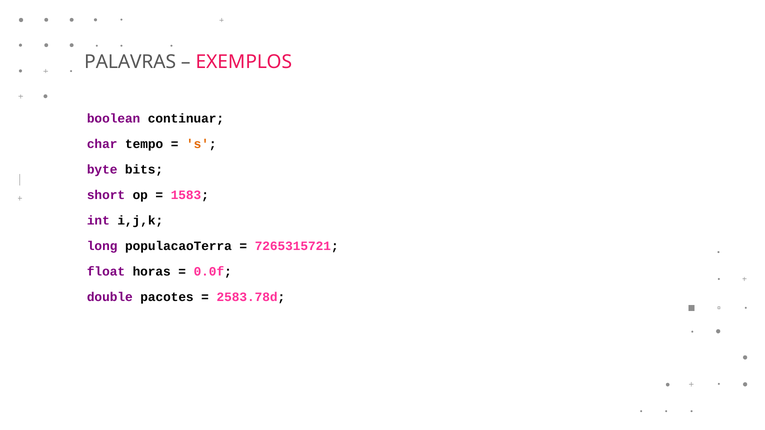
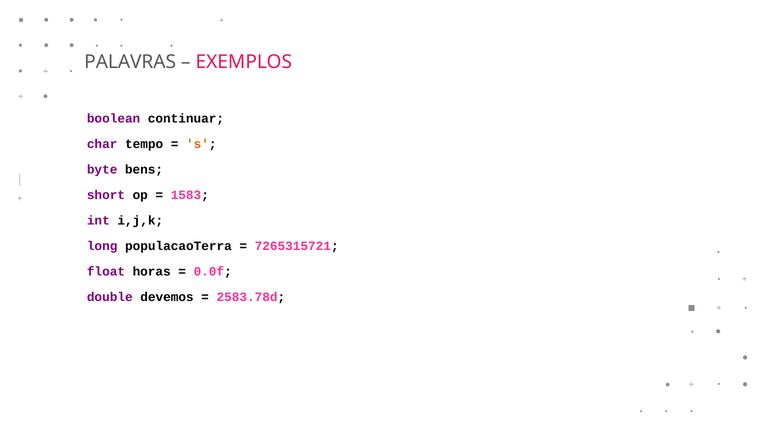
bits: bits -> bens (144, 170)
pacotes: pacotes -> devemos (167, 297)
